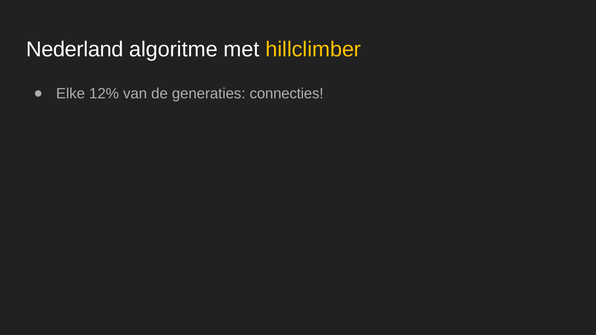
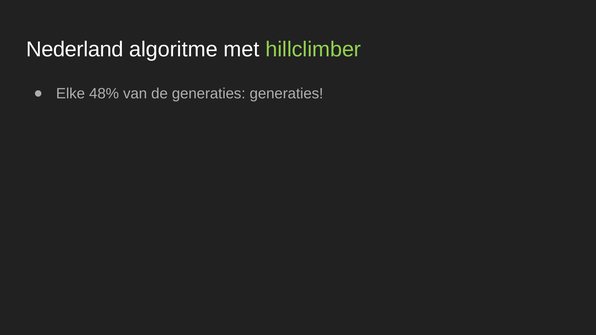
hillclimber colour: yellow -> light green (313, 49)
12%: 12% -> 48% (104, 94)
generaties connecties: connecties -> generaties (286, 94)
